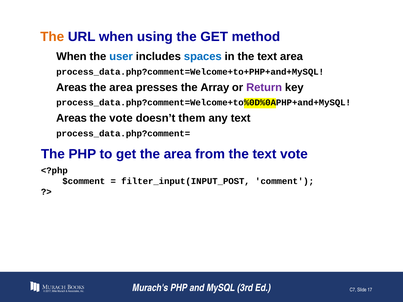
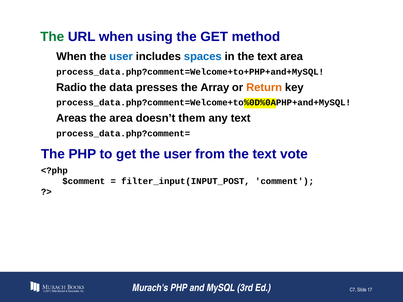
The colour: orange -> green (52, 37)
Areas: Areas -> Radio (71, 87)
area: area -> data (121, 87)
Return colour: purple -> orange (264, 87)
the vote: vote -> area (121, 118)
get the area: area -> user (178, 154)
